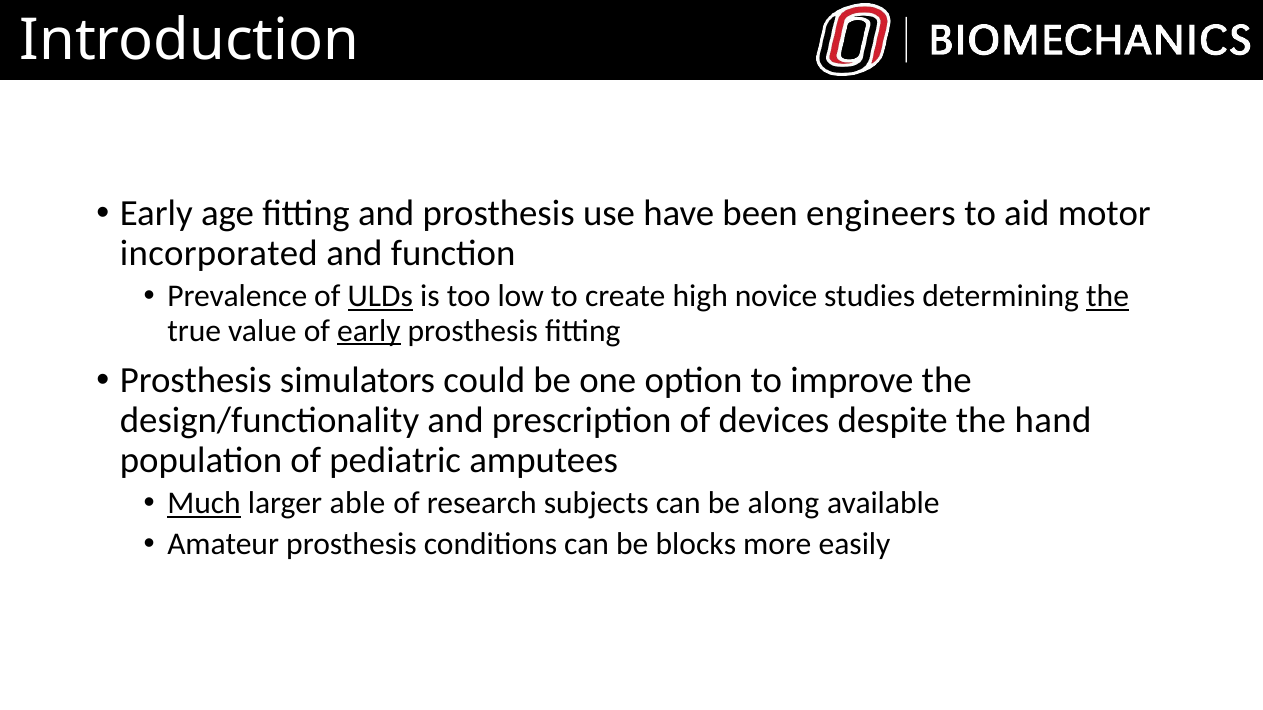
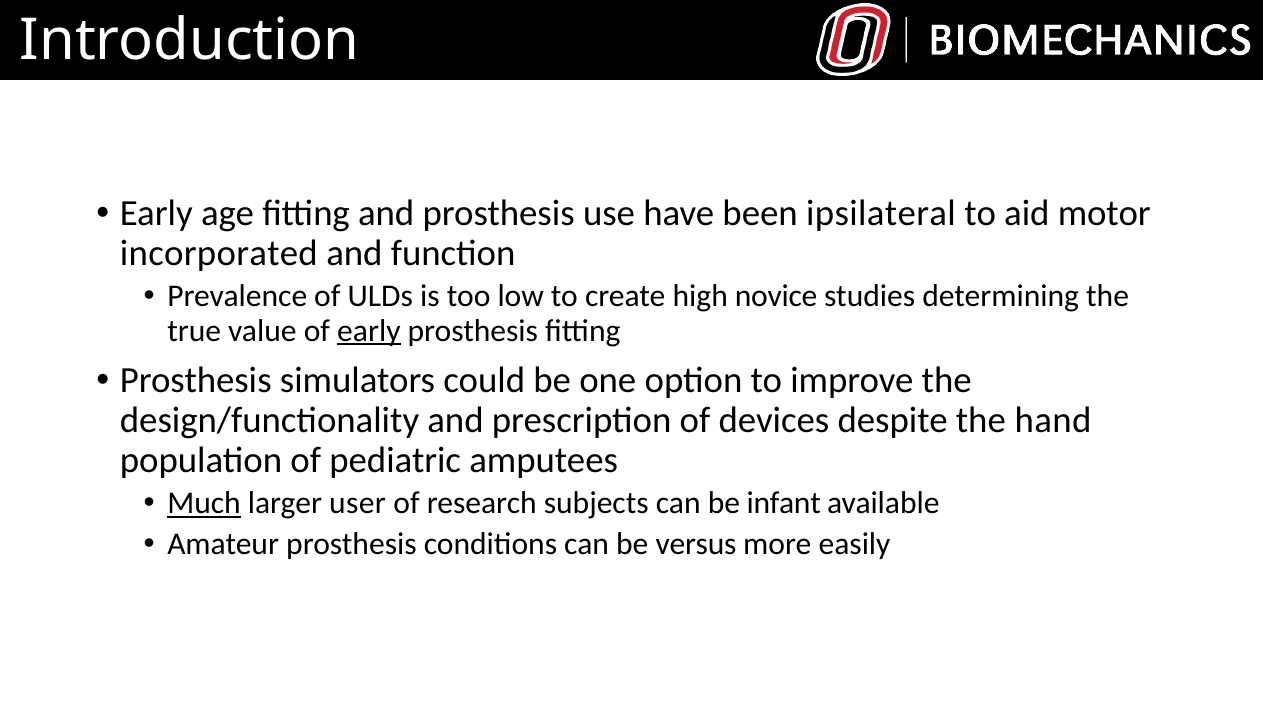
engineers: engineers -> ipsilateral (881, 213)
ULDs underline: present -> none (380, 297)
the underline: present -> none (1108, 297)
able: able -> user (358, 504)
along: along -> infant (784, 504)
blocks: blocks -> versus (696, 544)
